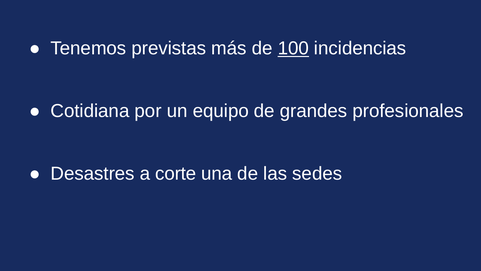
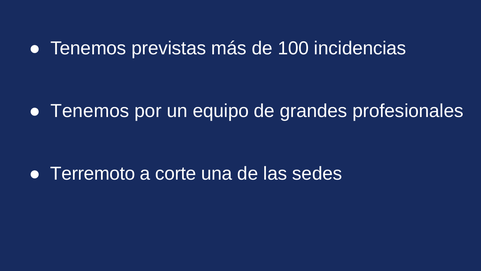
100 underline: present -> none (293, 48)
Cotidiana: Cotidiana -> Tenemos (90, 111)
Desastres: Desastres -> Terremoto (93, 173)
